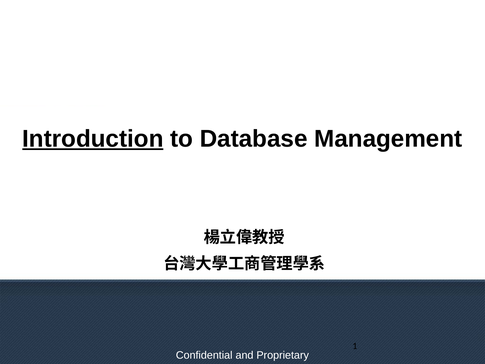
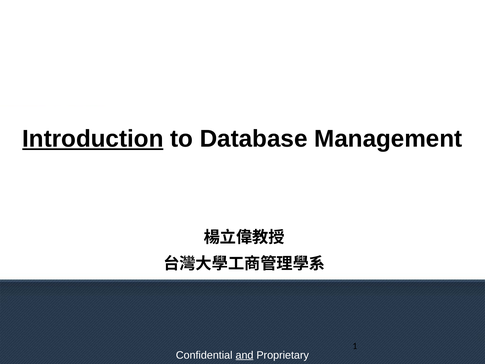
and underline: none -> present (244, 355)
